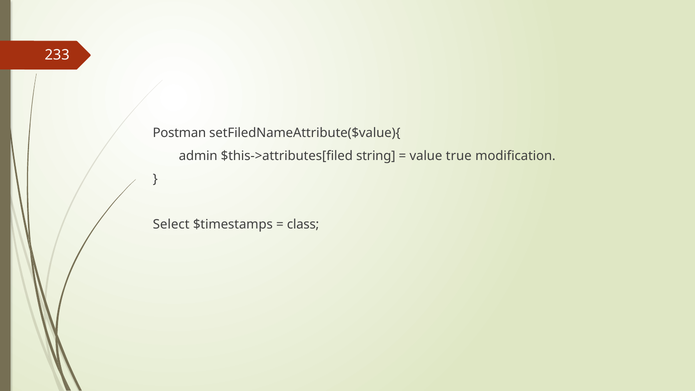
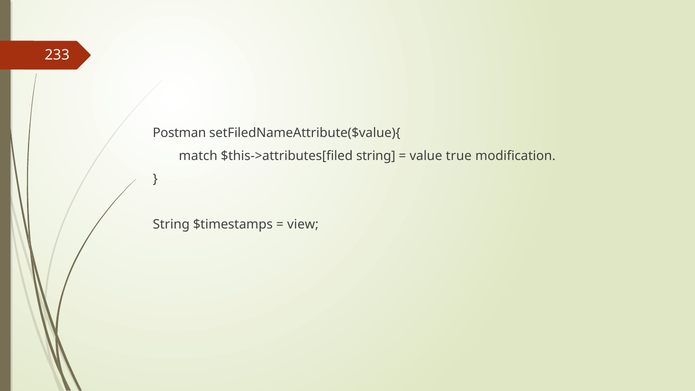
admin: admin -> match (198, 156)
Select: Select -> String (171, 224)
class: class -> view (303, 224)
